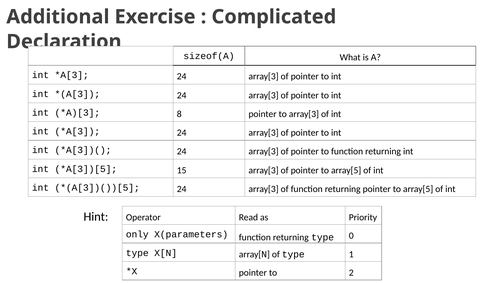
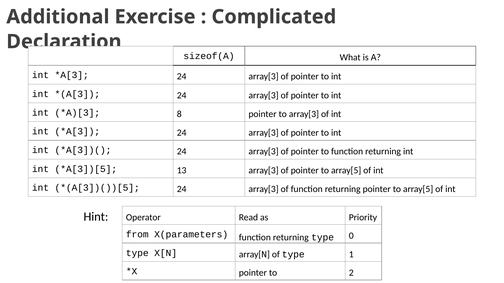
15: 15 -> 13 (182, 171)
only: only -> from (137, 235)
